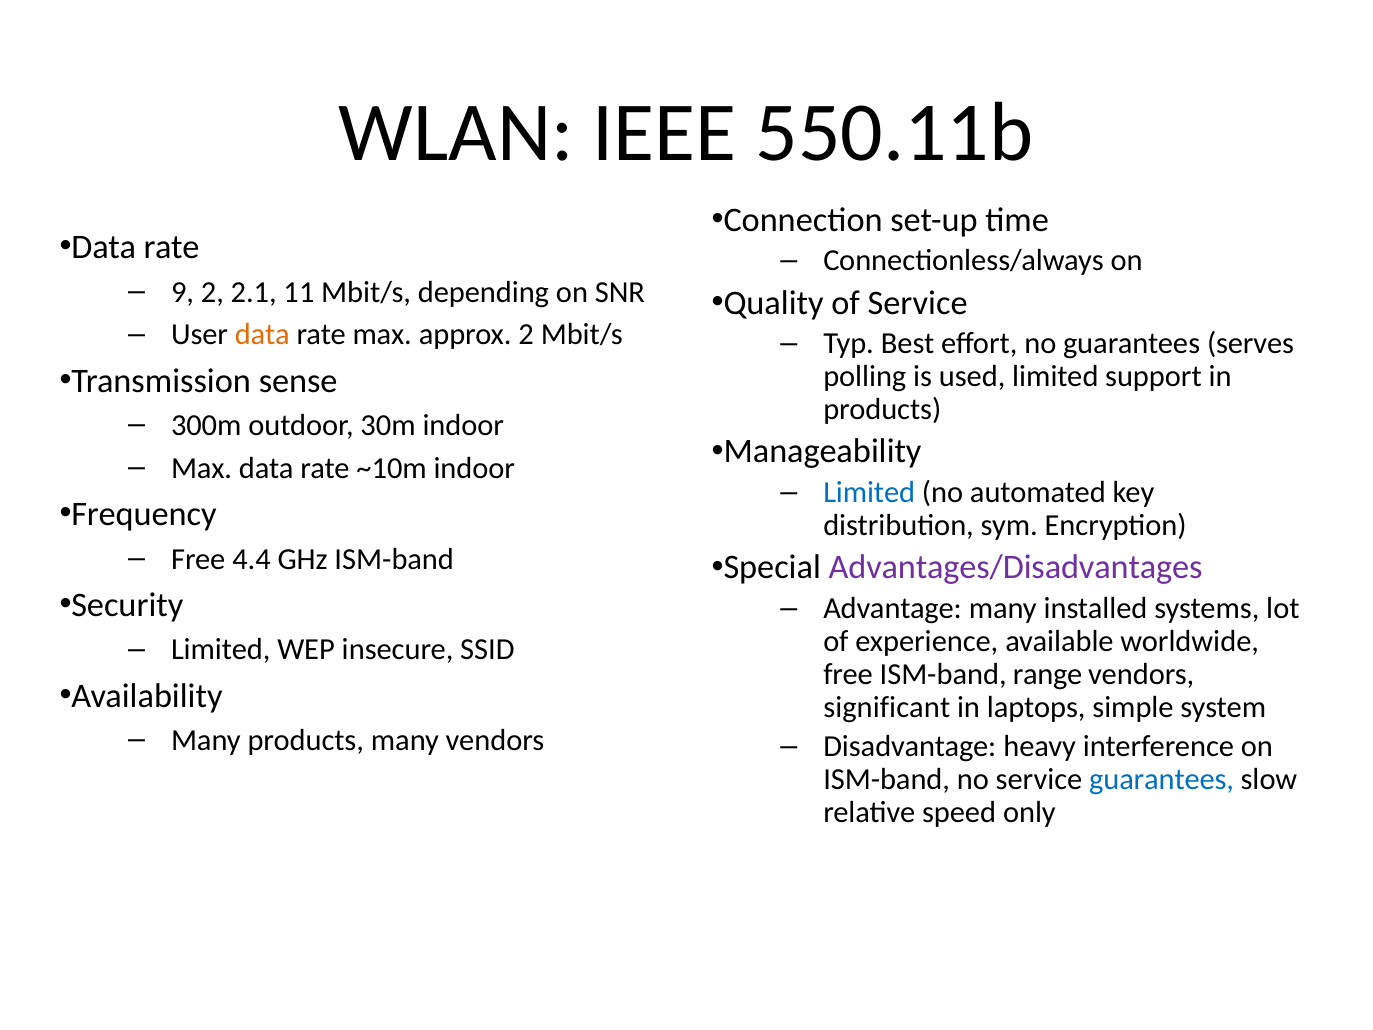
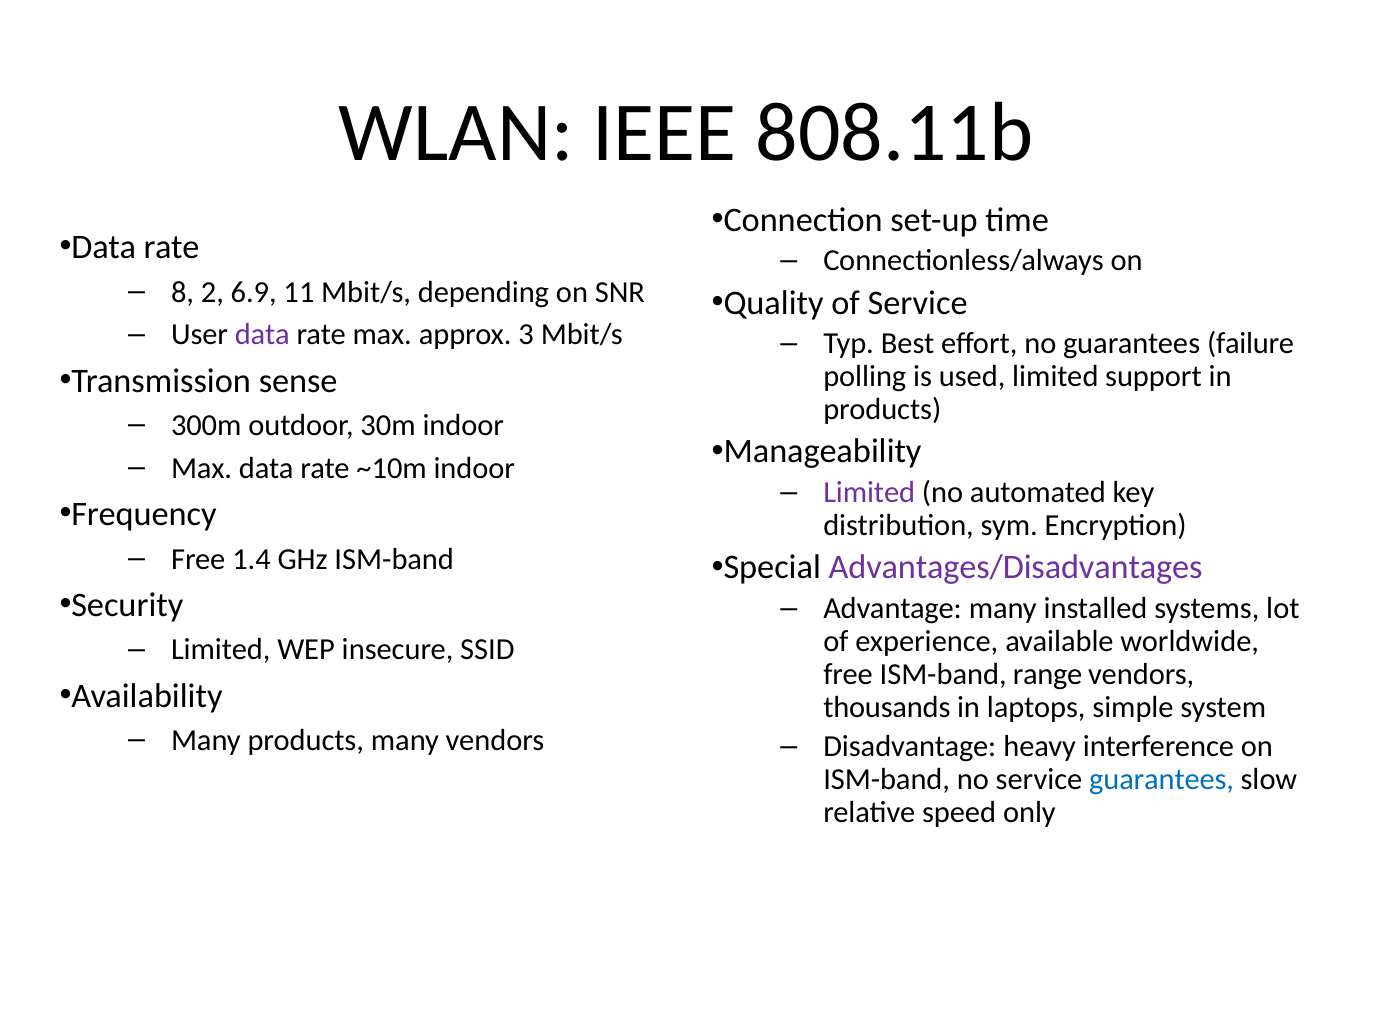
550.11b: 550.11b -> 808.11b (894, 133)
9: 9 -> 8 (183, 292)
2.1: 2.1 -> 6.9 (254, 292)
data colour: orange -> purple (262, 335)
approx 2: 2 -> 3 (526, 335)
serves: serves -> failure (1251, 344)
Limited colour: blue -> purple (869, 493)
4.4: 4.4 -> 1.4 (252, 559)
significant: significant -> thousands (887, 707)
